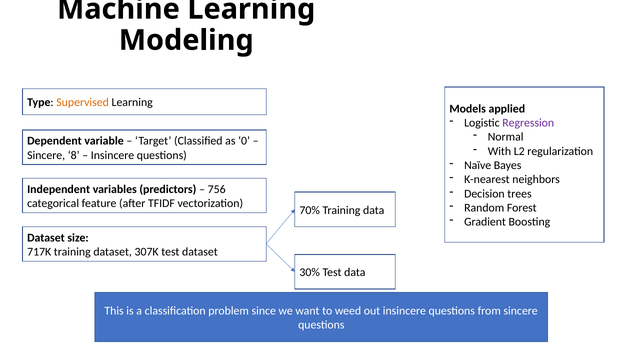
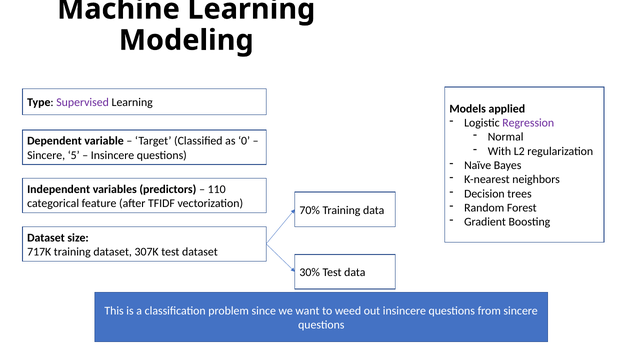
Supervised colour: orange -> purple (83, 103)
8: 8 -> 5 (74, 155)
756: 756 -> 110 (217, 189)
